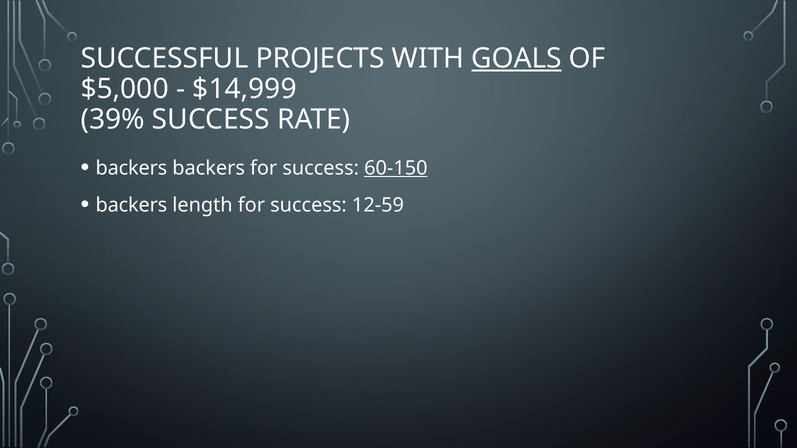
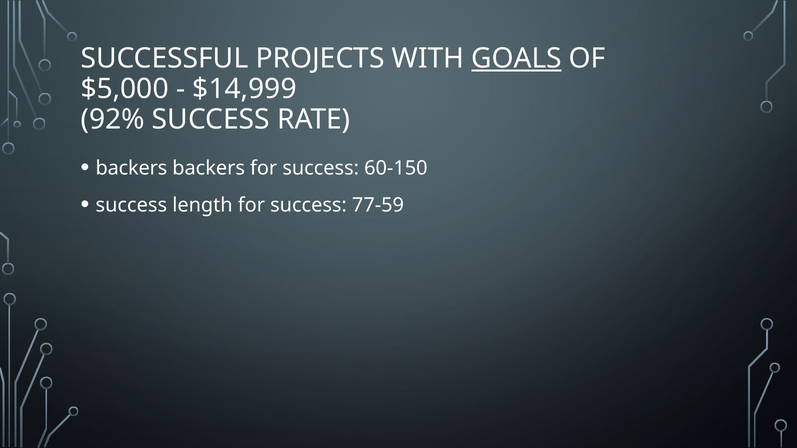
39%: 39% -> 92% (113, 119)
60-150 underline: present -> none (396, 168)
backers: backers -> success (131, 205)
12-59: 12-59 -> 77-59 (378, 205)
